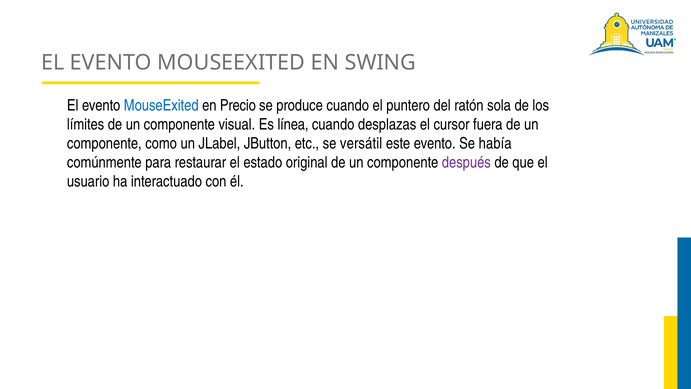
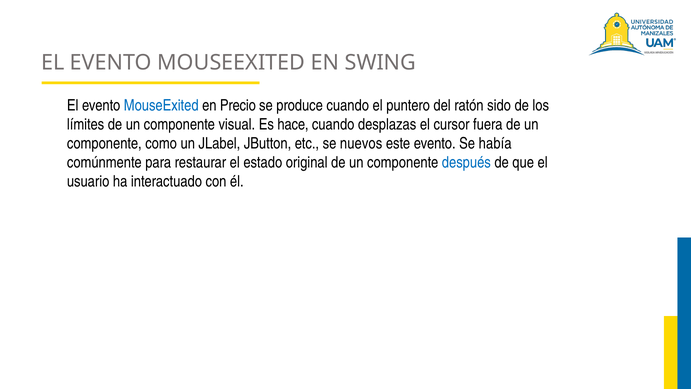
sola: sola -> sido (499, 105)
línea: línea -> hace (293, 124)
versátil: versátil -> nuevos (361, 143)
después colour: purple -> blue (466, 162)
